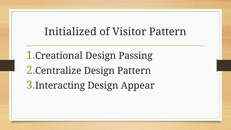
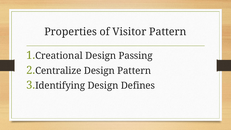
Initialized: Initialized -> Properties (71, 32)
Interacting: Interacting -> Identifying (60, 86)
Appear: Appear -> Defines (138, 86)
